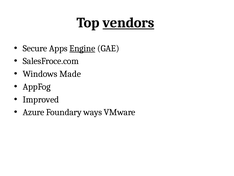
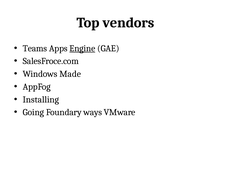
vendors underline: present -> none (128, 23)
Secure: Secure -> Teams (35, 48)
Improved: Improved -> Installing (41, 99)
Azure: Azure -> Going (33, 112)
